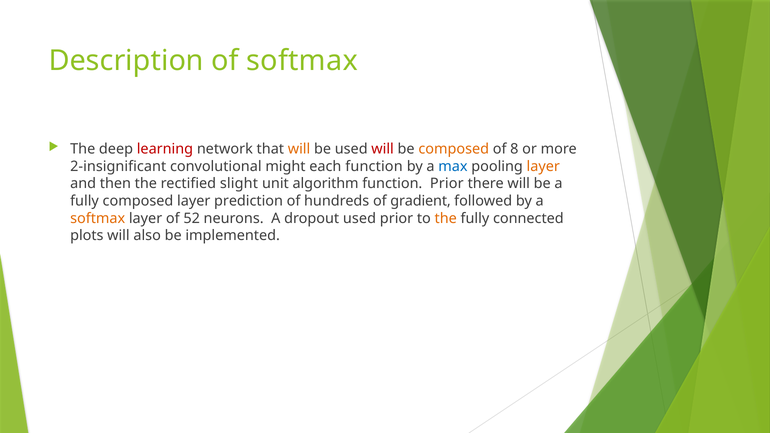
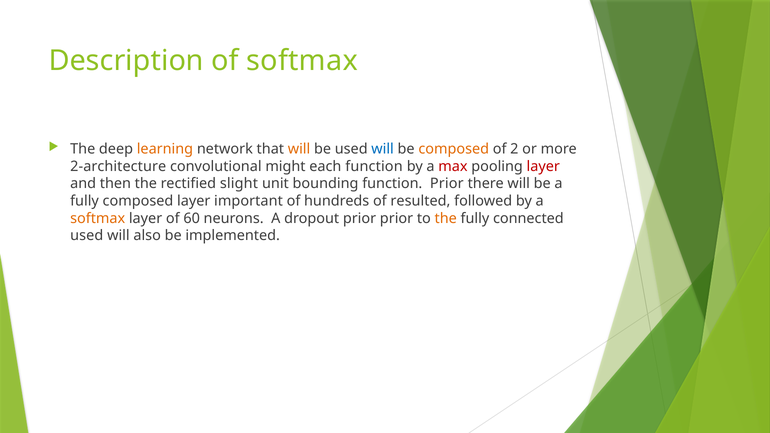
learning colour: red -> orange (165, 149)
will colour: red -> blue (383, 149)
8: 8 -> 2 (514, 149)
2-insignificant: 2-insignificant -> 2-architecture (118, 166)
max colour: blue -> red (453, 166)
layer colour: orange -> red (543, 166)
algorithm: algorithm -> bounding (326, 184)
prediction: prediction -> important (248, 201)
gradient: gradient -> resulted (420, 201)
52: 52 -> 60 (192, 218)
dropout used: used -> prior (360, 218)
plots: plots -> used (87, 236)
